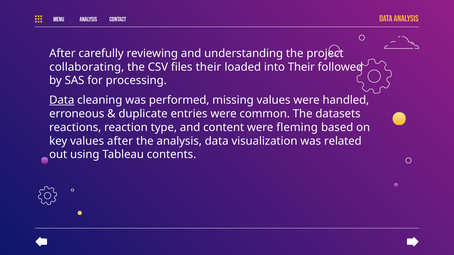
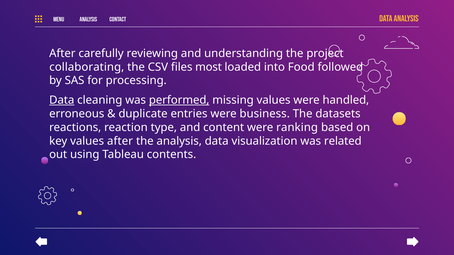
files their: their -> most (209, 67)
into Their: Their -> Food (301, 67)
performed underline: none -> present (179, 100)
common: common -> business (265, 114)
fleming: fleming -> ranking (297, 128)
